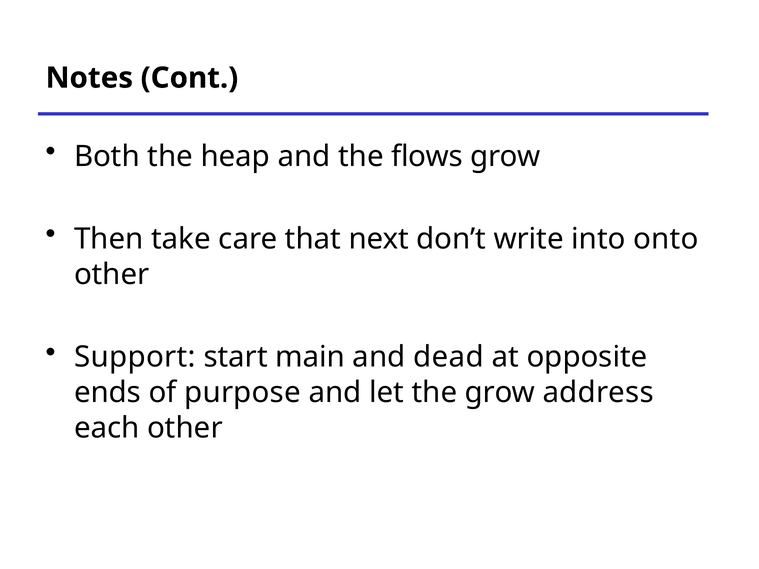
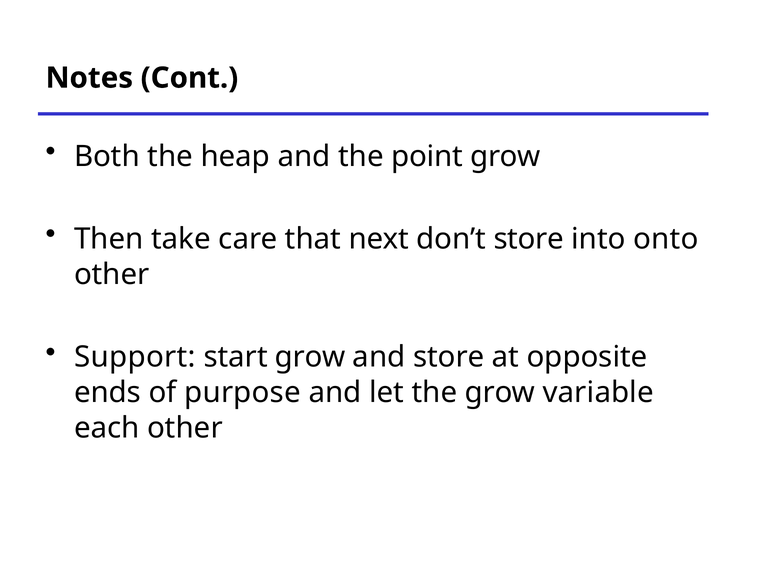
flows: flows -> point (427, 156)
don’t write: write -> store (529, 239)
start main: main -> grow (310, 357)
and dead: dead -> store (449, 357)
address: address -> variable (598, 393)
